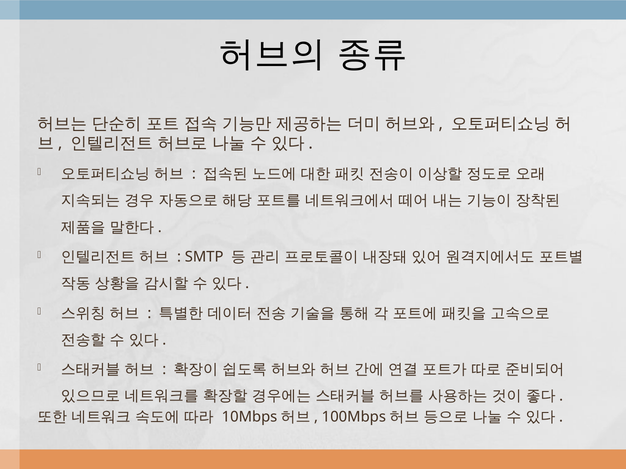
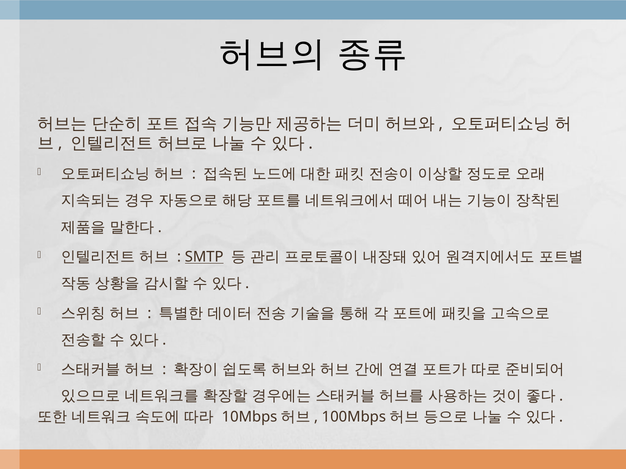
SMTP underline: none -> present (204, 257)
